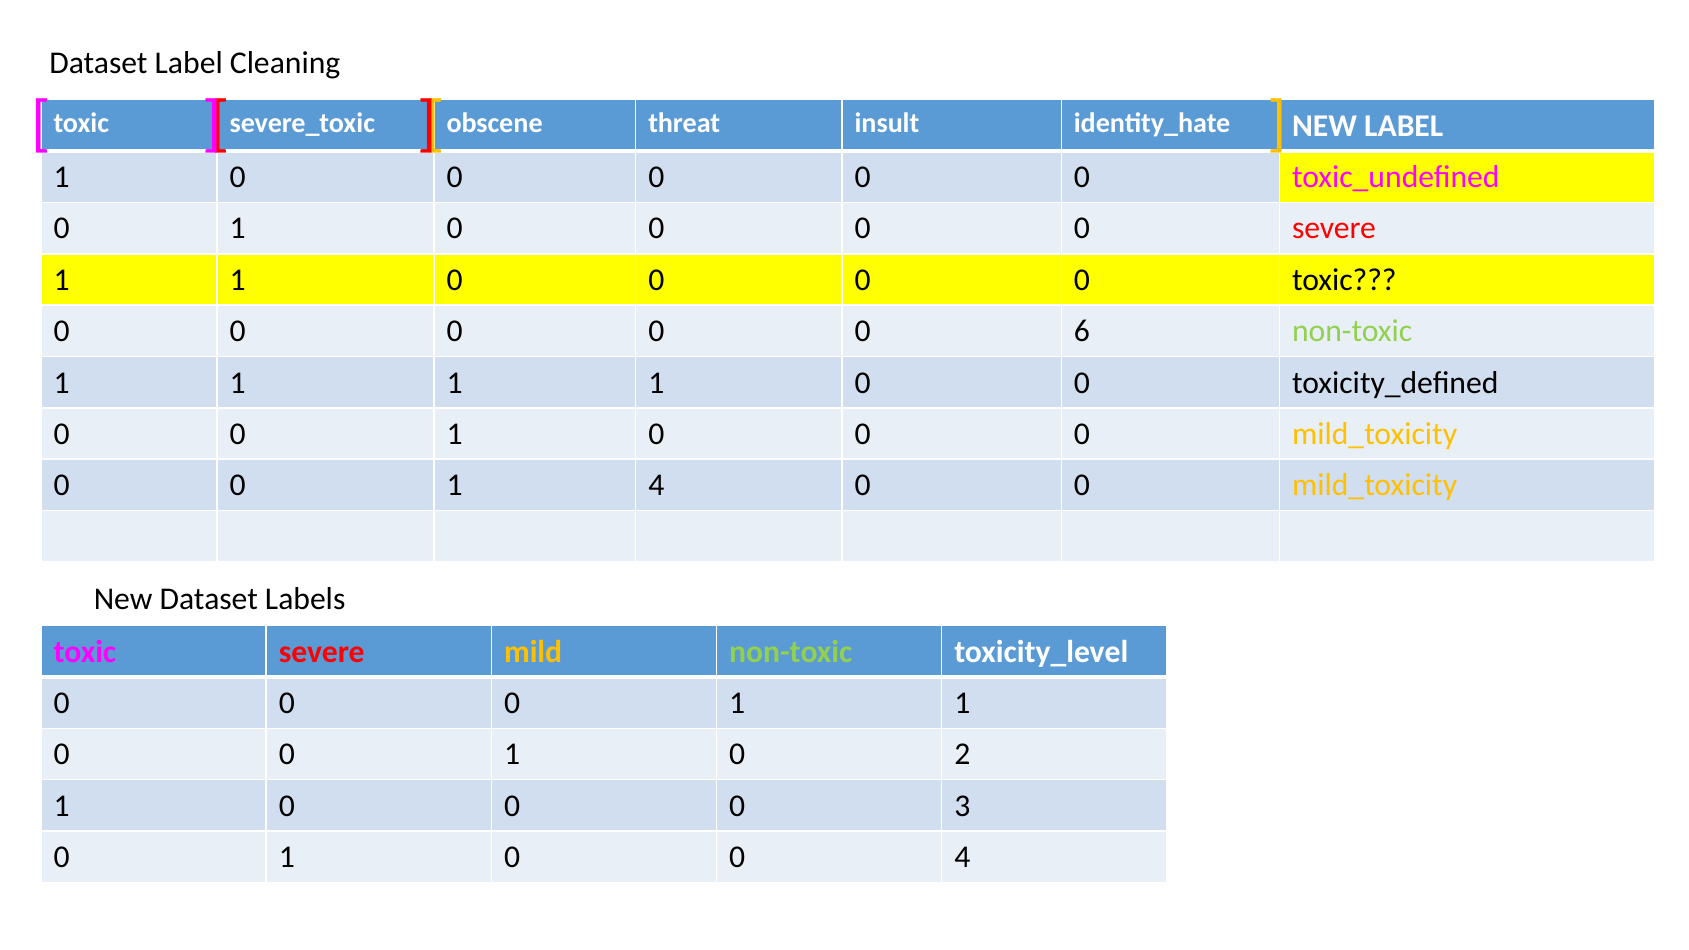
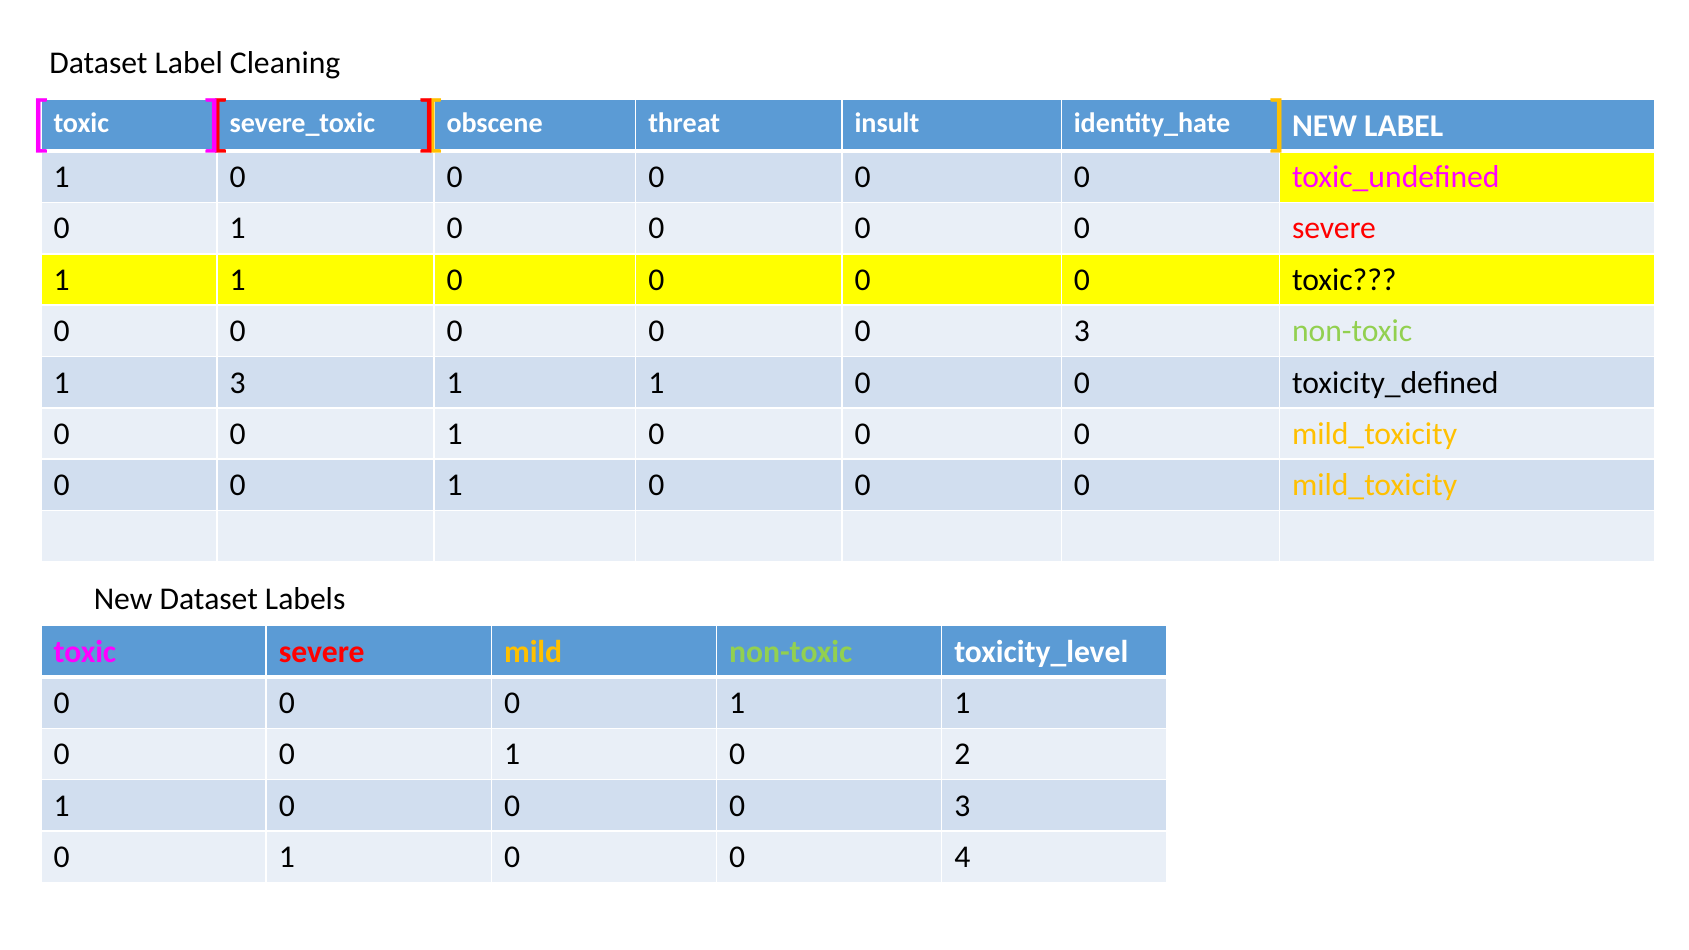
6: 6 -> 3 (1082, 331)
1: 1 -> 3 (238, 383)
4: 4 -> 0 (656, 485)
